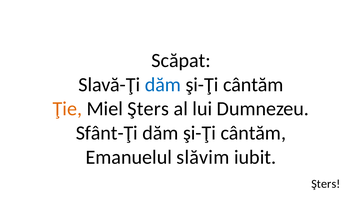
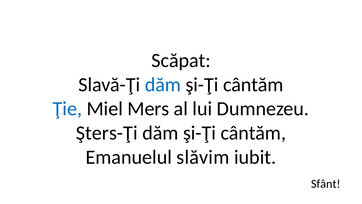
Ţie colour: orange -> blue (67, 109)
Miel Şters: Şters -> Mers (148, 109)
Sfânt-Ţi: Sfânt-Ţi -> Şters-Ţi (107, 133)
Şters: Şters -> Sfânt (326, 184)
